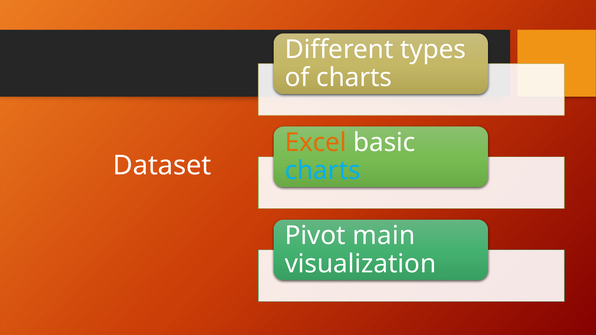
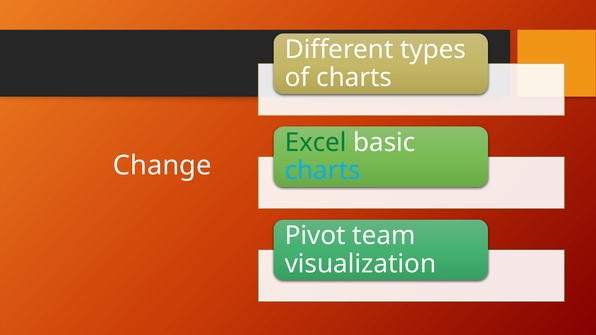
Excel colour: orange -> green (316, 143)
Dataset: Dataset -> Change (162, 166)
main: main -> team (384, 236)
